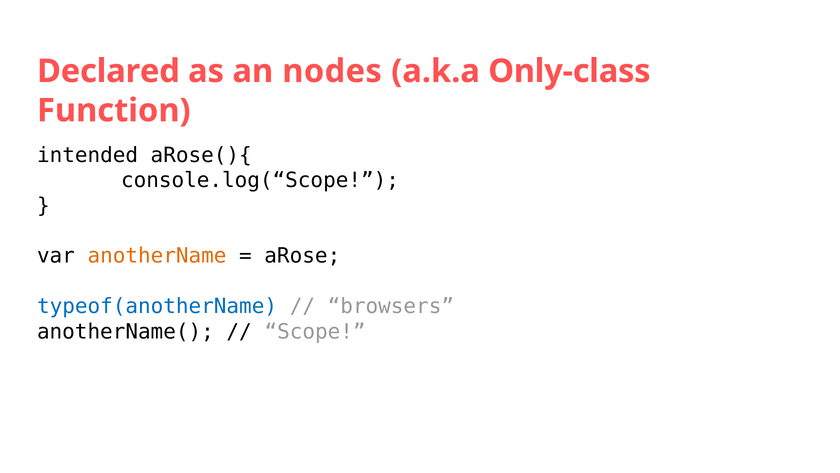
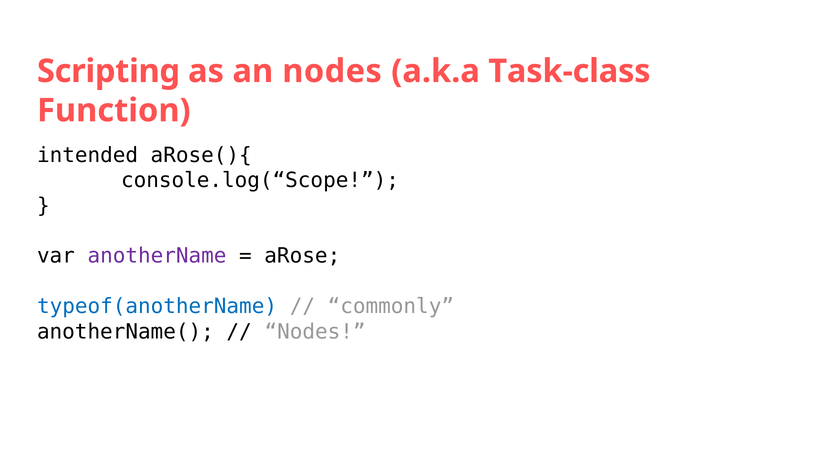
Declared: Declared -> Scripting (108, 71)
Only-class: Only-class -> Task-class (569, 71)
anotherName colour: orange -> purple (157, 256)
browsers: browsers -> commonly (391, 306)
Scope: Scope -> Nodes (315, 331)
